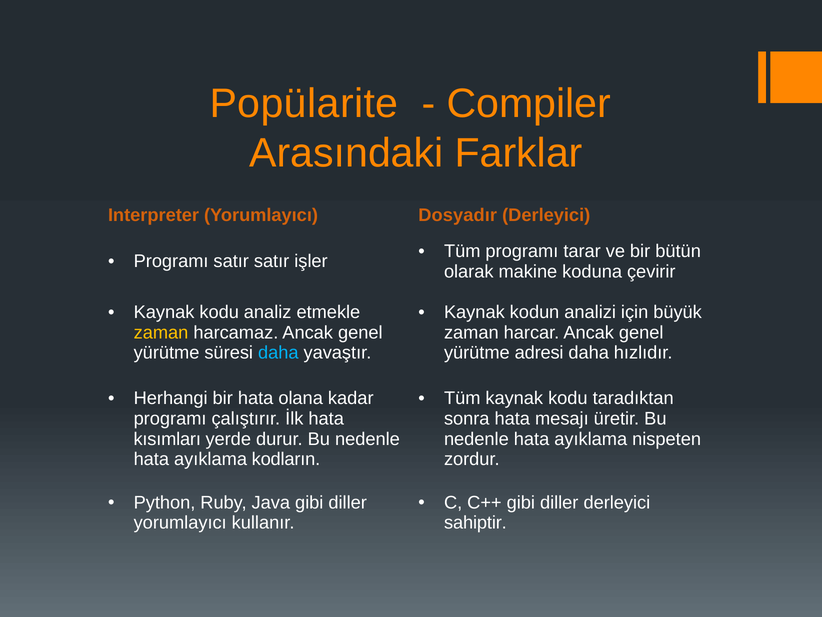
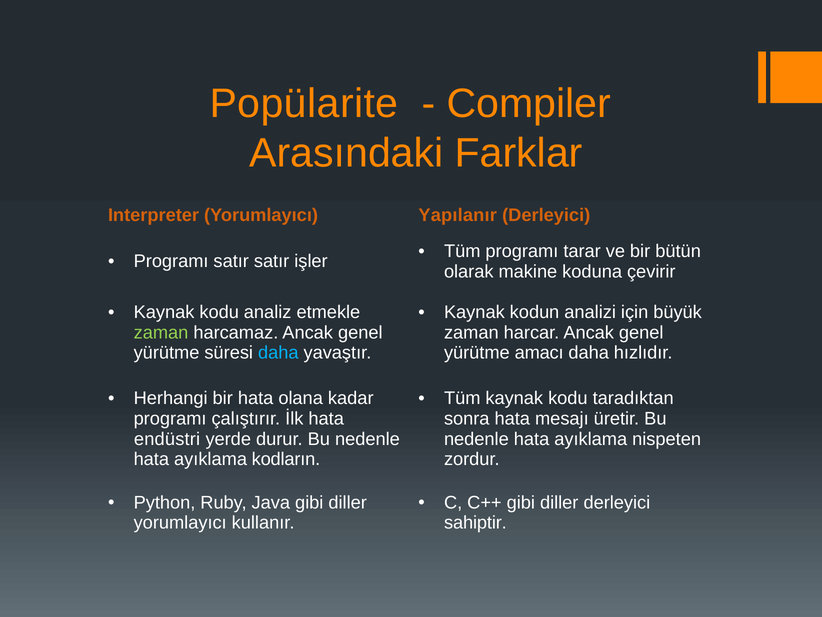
Dosyadır: Dosyadır -> Yapılanır (458, 215)
zaman colour: yellow -> light green (161, 332)
adresi: adresi -> amacı (539, 353)
kısımları: kısımları -> endüstri (167, 439)
